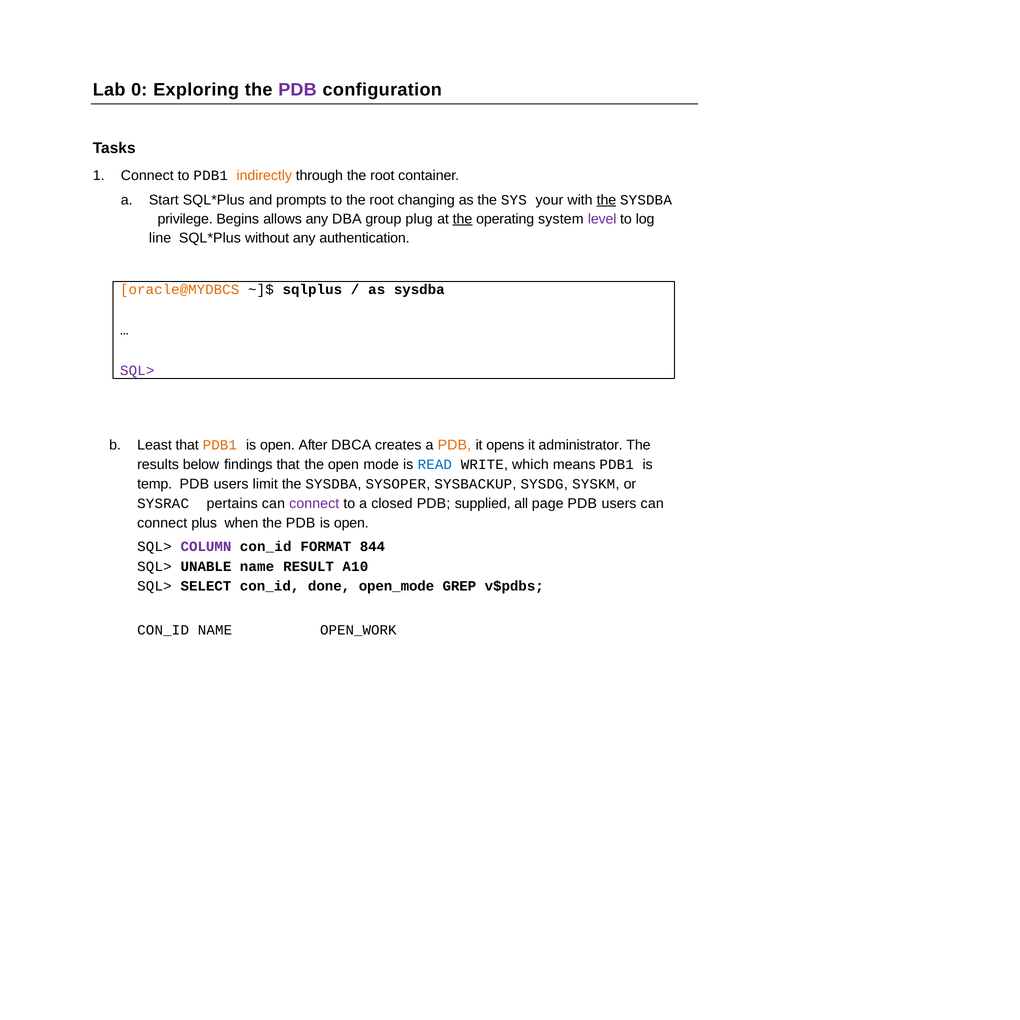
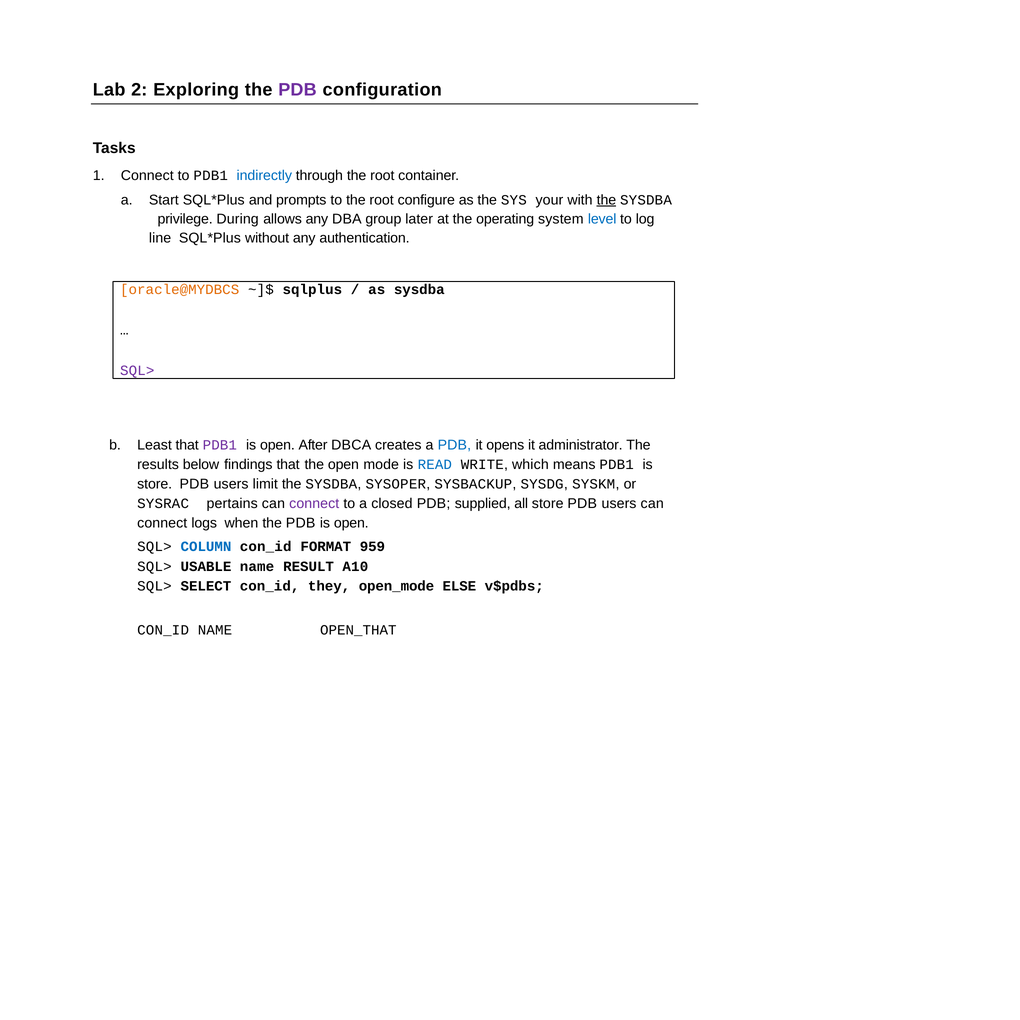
0: 0 -> 2 (139, 90)
indirectly colour: orange -> blue (264, 176)
changing: changing -> configure (426, 200)
Begins: Begins -> During (238, 219)
plug: plug -> later (419, 219)
the underline: present -> none (463, 219)
level colour: purple -> blue (602, 219)
PDB1 colour: orange -> purple (220, 445)
PDB colour: orange -> blue (454, 445)
temp: temp -> store (155, 484)
all page: page -> store (548, 504)
plus: plus -> logs (204, 523)
COLUMN colour: purple -> blue (206, 547)
844: 844 -> 959 (372, 547)
UNABLE: UNABLE -> USABLE (206, 567)
done: done -> they (329, 586)
GREP: GREP -> ELSE (459, 586)
OPEN_WORK: OPEN_WORK -> OPEN_THAT (358, 630)
